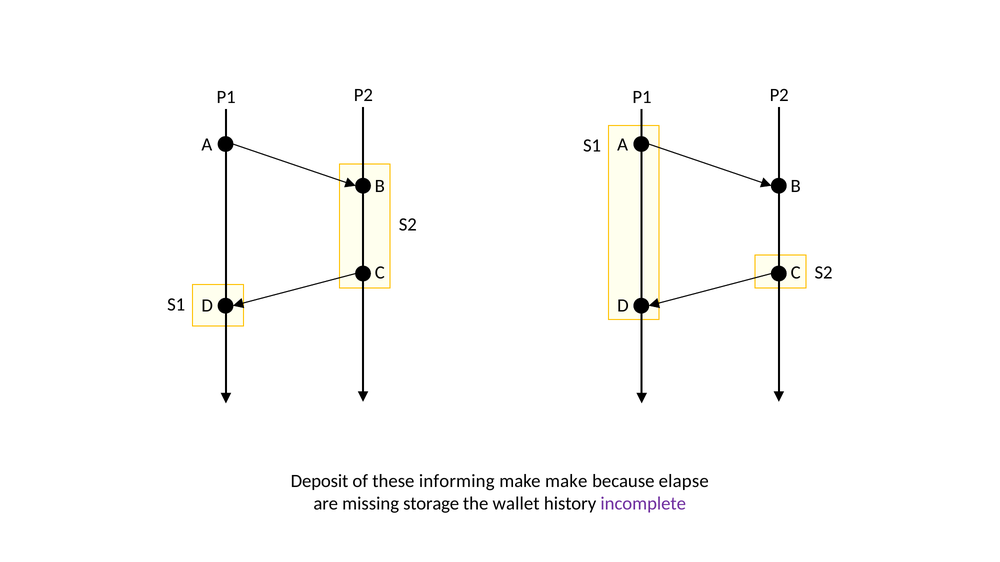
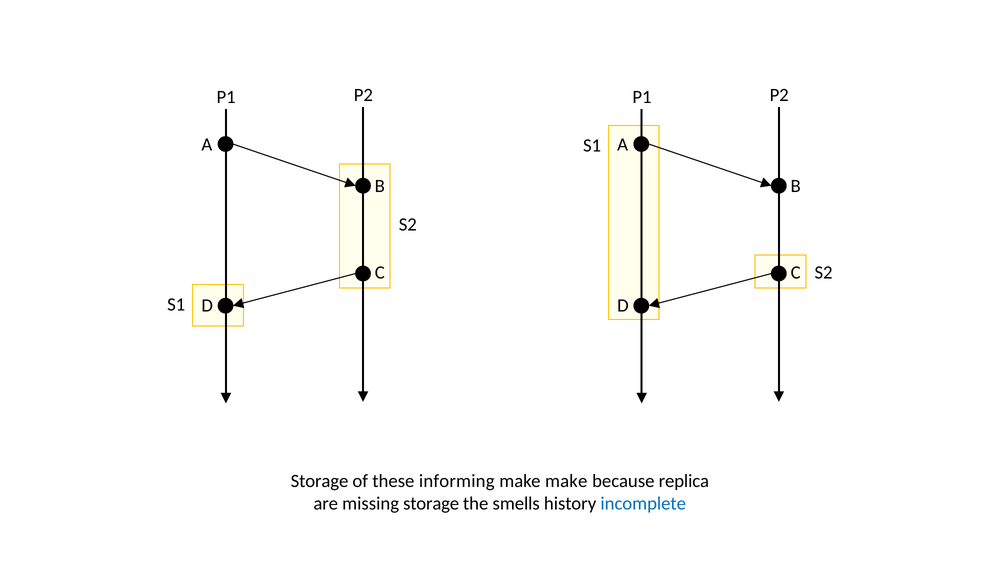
Deposit: Deposit -> Storage (320, 481)
elapse: elapse -> replica (684, 481)
wallet: wallet -> smells (516, 504)
incomplete colour: purple -> blue (643, 504)
